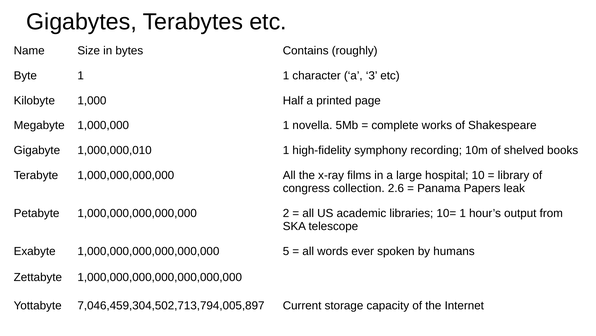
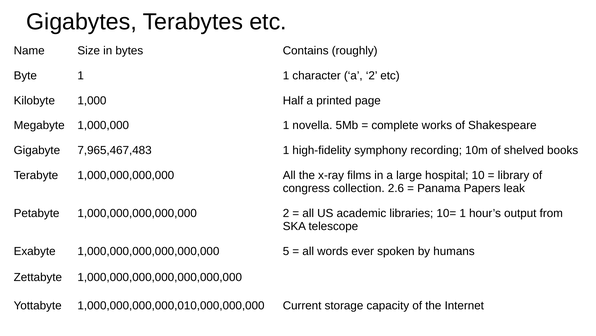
a 3: 3 -> 2 (372, 75)
1,000,000,010: 1,000,000,010 -> 7,965,467,483 (115, 150)
7,046,459,304,502,713,794,005,897: 7,046,459,304,502,713,794,005,897 -> 1,000,000,000,000,010,000,000,000 (171, 305)
